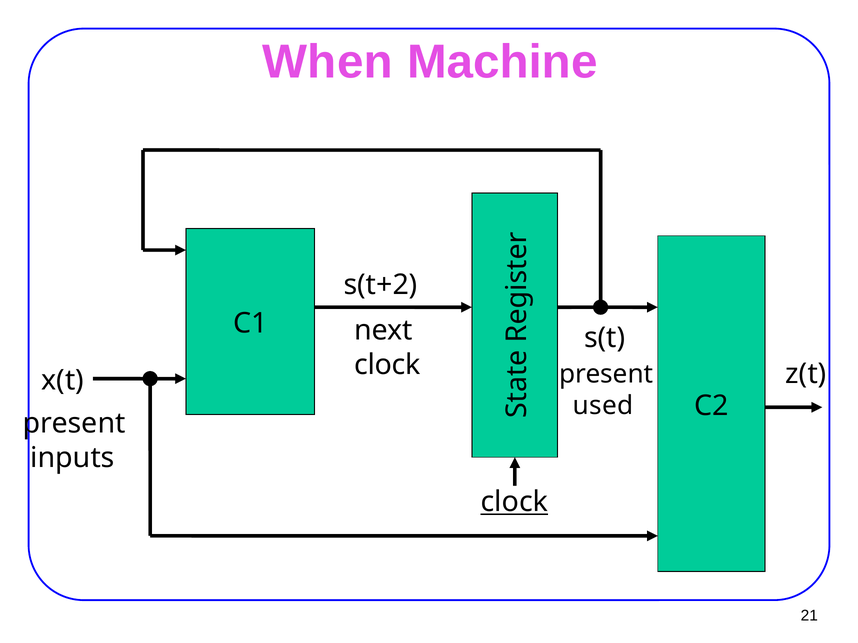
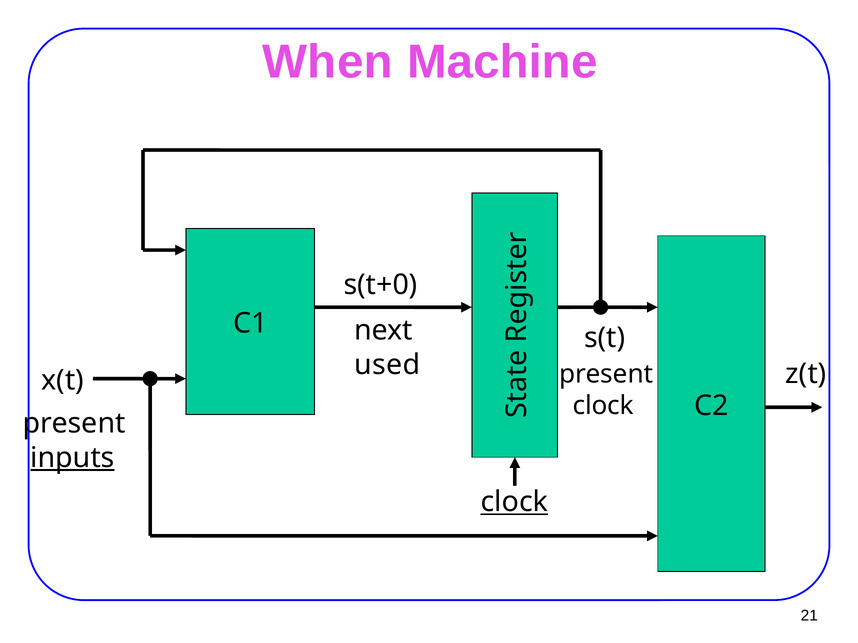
s(t+2: s(t+2 -> s(t+0 (381, 285)
clock: clock -> used (387, 365)
used: used -> clock (603, 406)
inputs underline: none -> present (72, 458)
